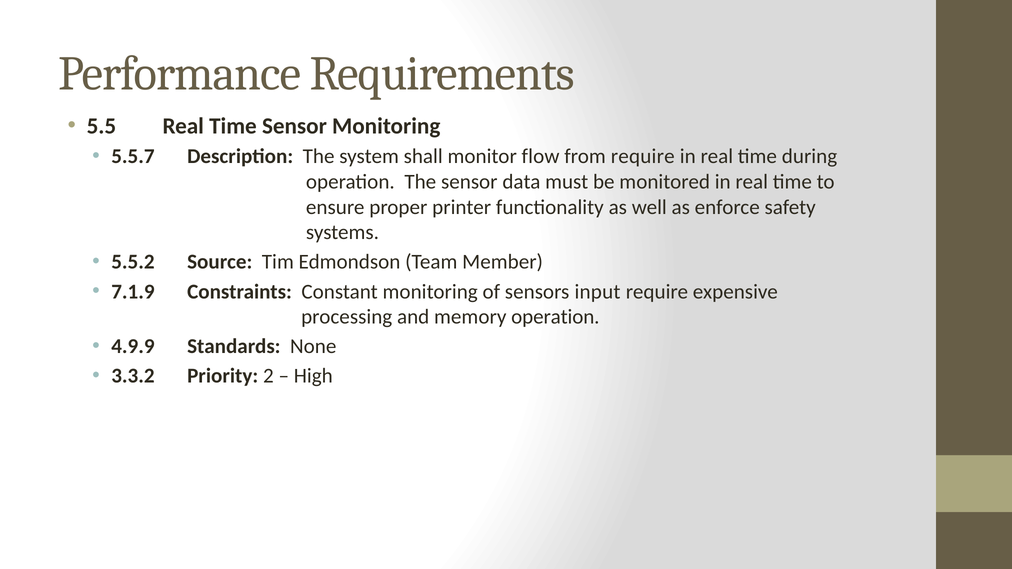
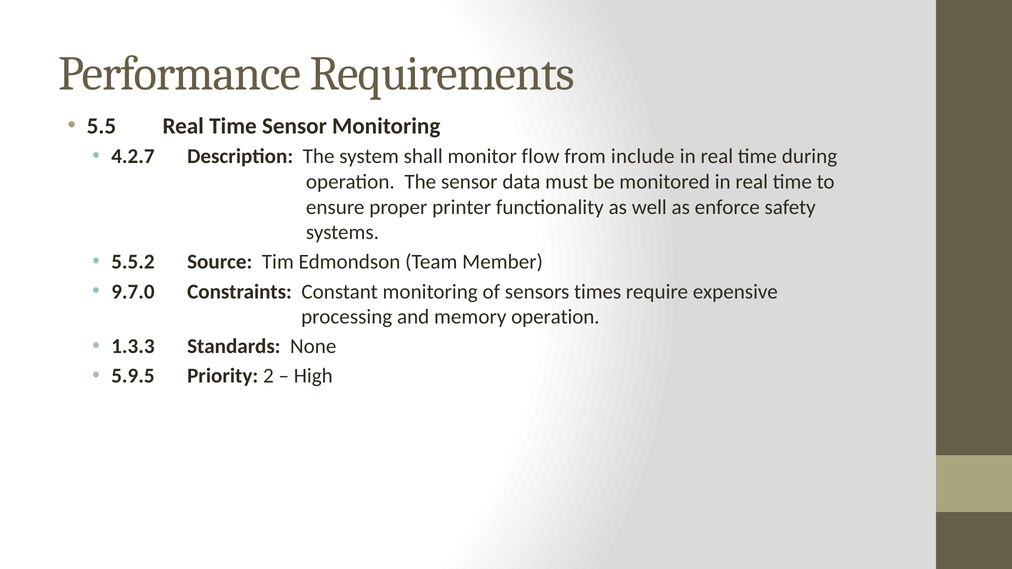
5.5.7: 5.5.7 -> 4.2.7 (133, 157)
from require: require -> include (643, 157)
7.1.9: 7.1.9 -> 9.7.0 (133, 292)
input: input -> times (598, 292)
4.9.9: 4.9.9 -> 1.3.3 (133, 347)
3.3.2: 3.3.2 -> 5.9.5 (133, 376)
